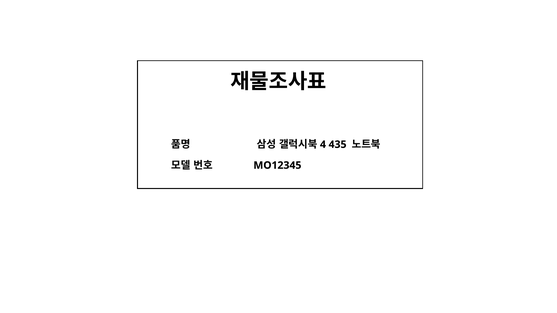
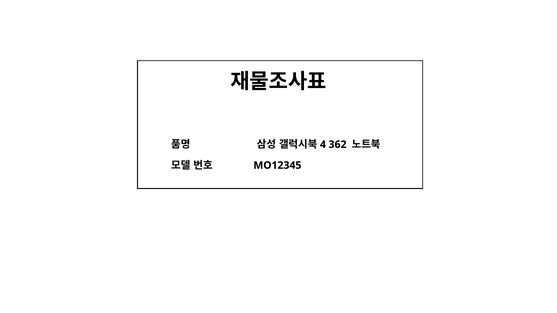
435: 435 -> 362 (338, 145)
